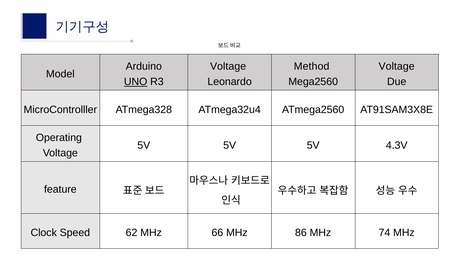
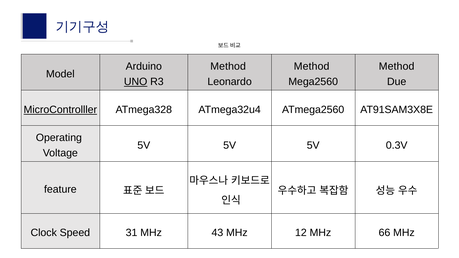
Voltage: Voltage -> Method (228, 67)
Voltage: Voltage -> Method (397, 67)
MicroControlller underline: none -> present (60, 110)
4.3V: 4.3V -> 0.3V (397, 145)
62: 62 -> 31 (132, 233)
66: 66 -> 43 (217, 233)
86: 86 -> 12 (301, 233)
74: 74 -> 66 (384, 233)
